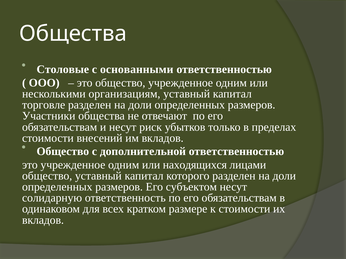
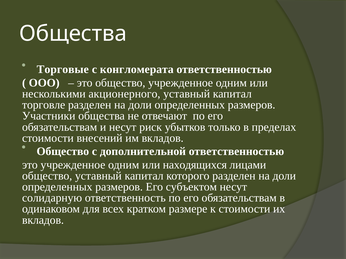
Столовые: Столовые -> Торговые (63, 70)
основанными: основанными -> конгломерата (137, 70)
организациям: организациям -> акционерного (124, 94)
